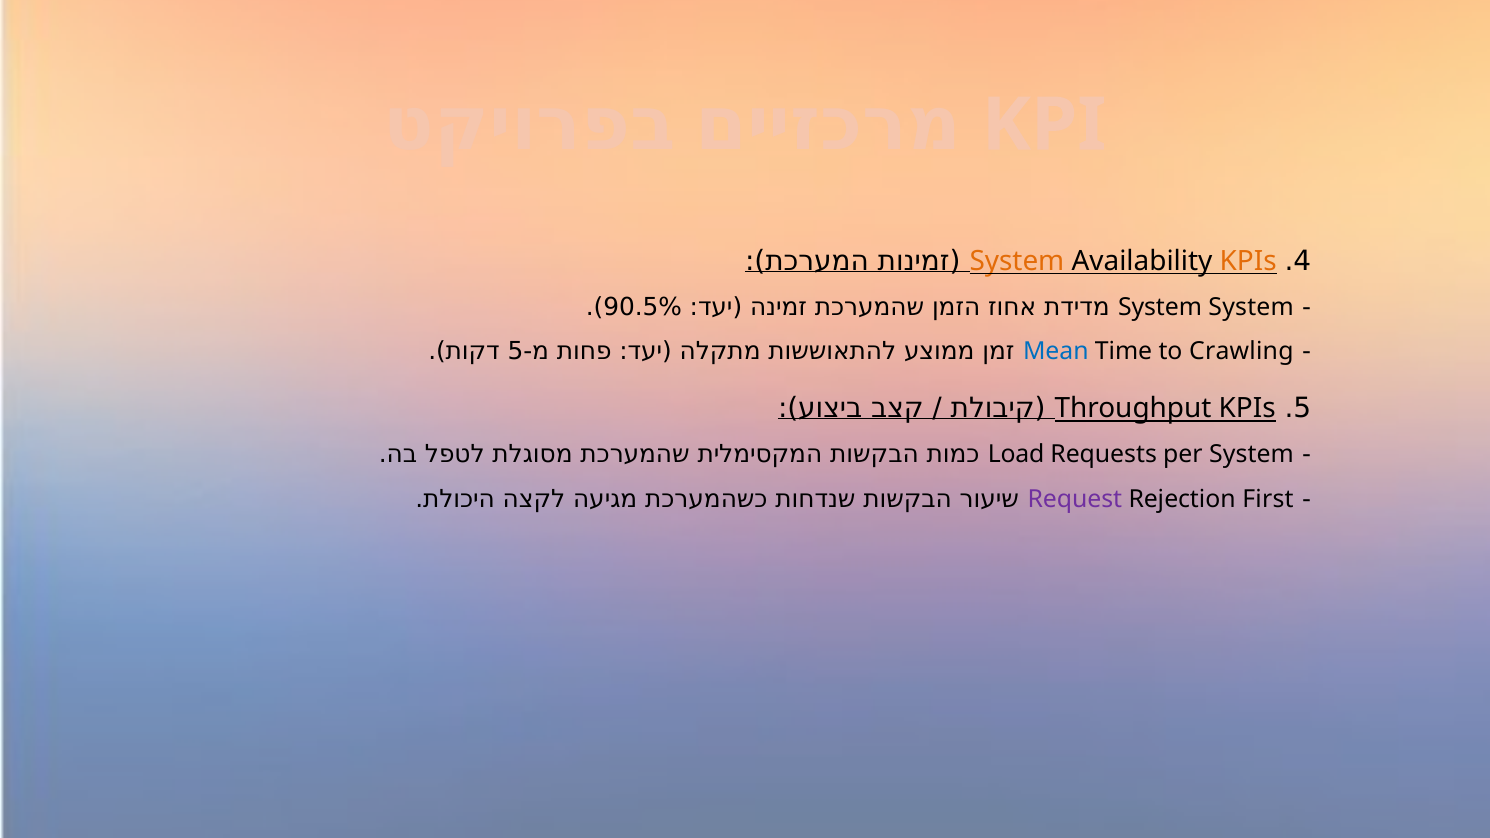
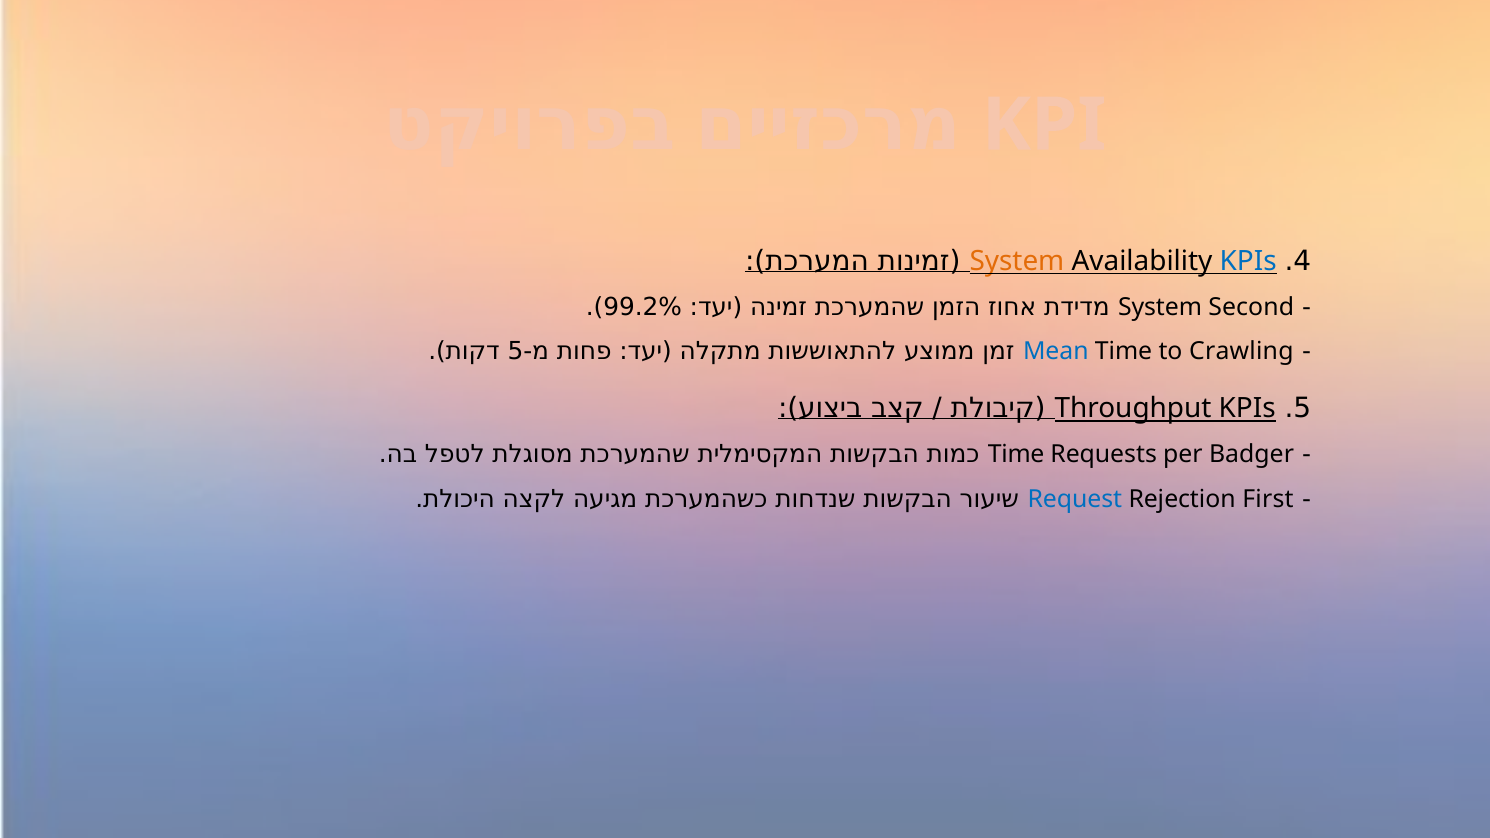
KPIs colour: orange -> blue (1248, 261)
90.5%: 90.5% -> 99.2% (643, 307)
System System: System -> Second (1251, 307)
Load: Load -> Time (1016, 454)
per System: System -> Badger (1252, 454)
Request colour: purple -> blue (1075, 499)
